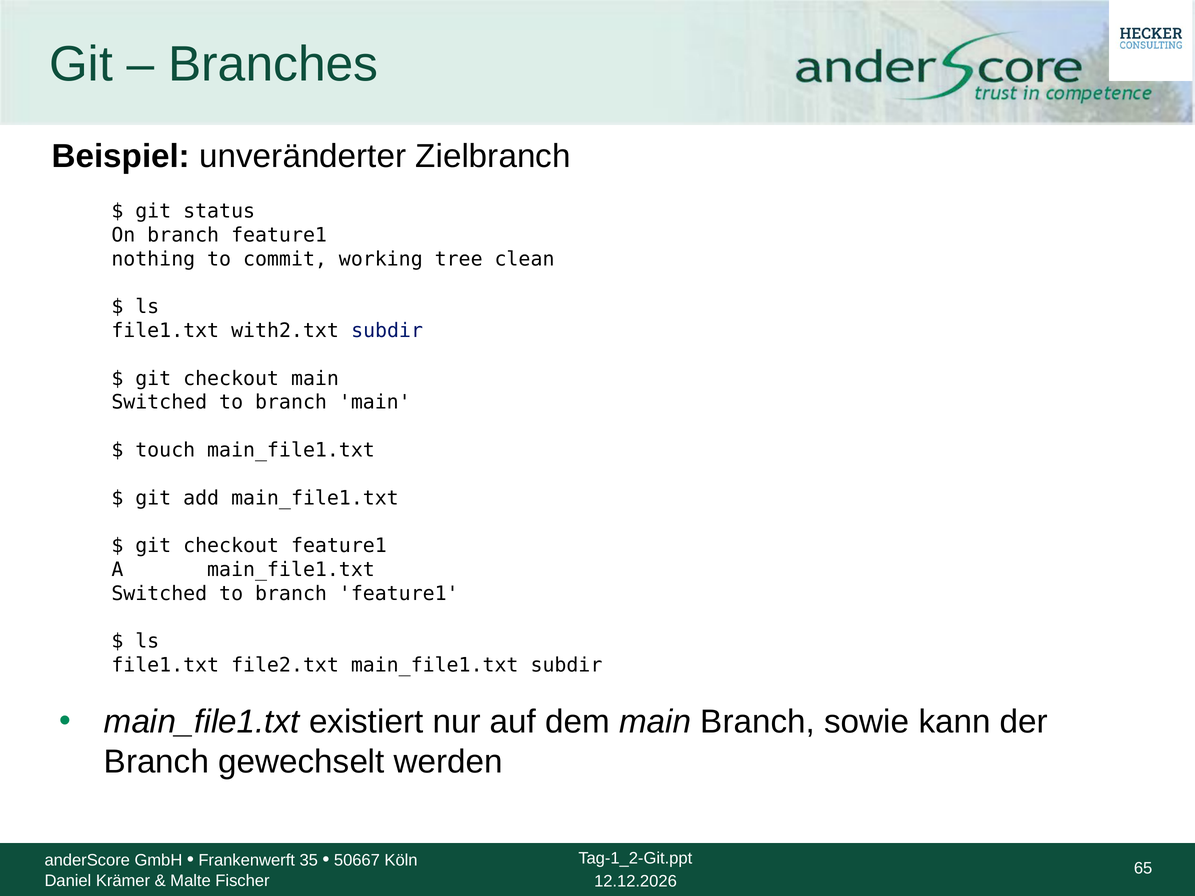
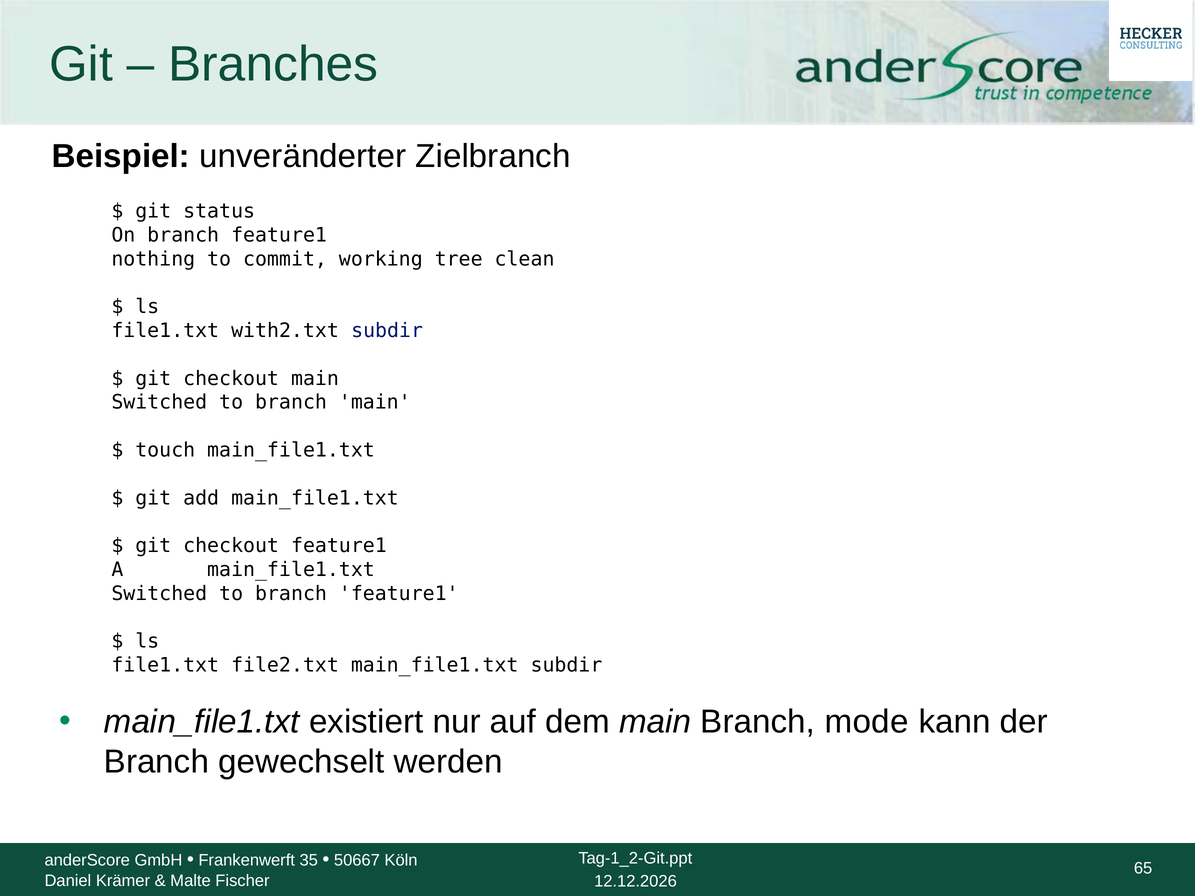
sowie: sowie -> mode (867, 722)
